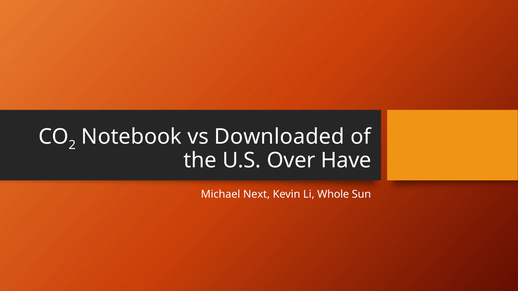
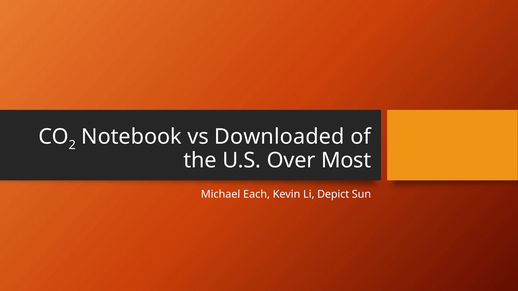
Have: Have -> Most (346, 161)
Next: Next -> Each (257, 194)
Whole: Whole -> Depict (333, 194)
